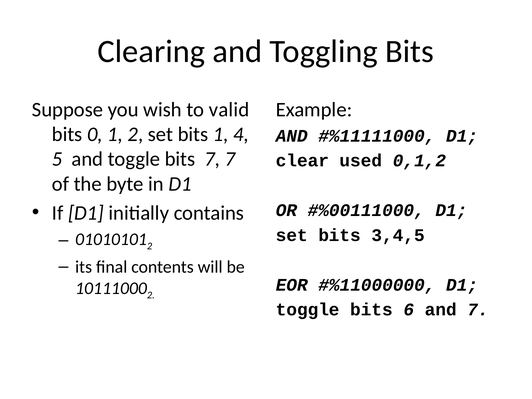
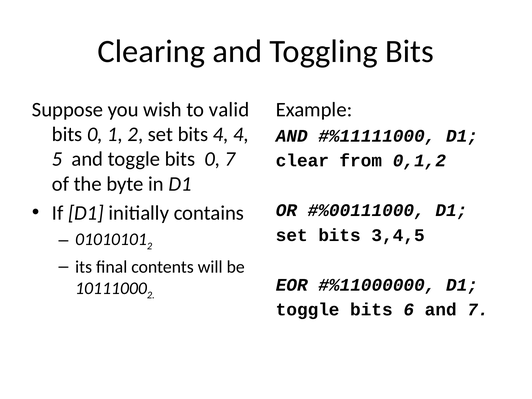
bits 1: 1 -> 4 (221, 134)
toggle bits 7: 7 -> 0 (212, 159)
used: used -> from (361, 161)
